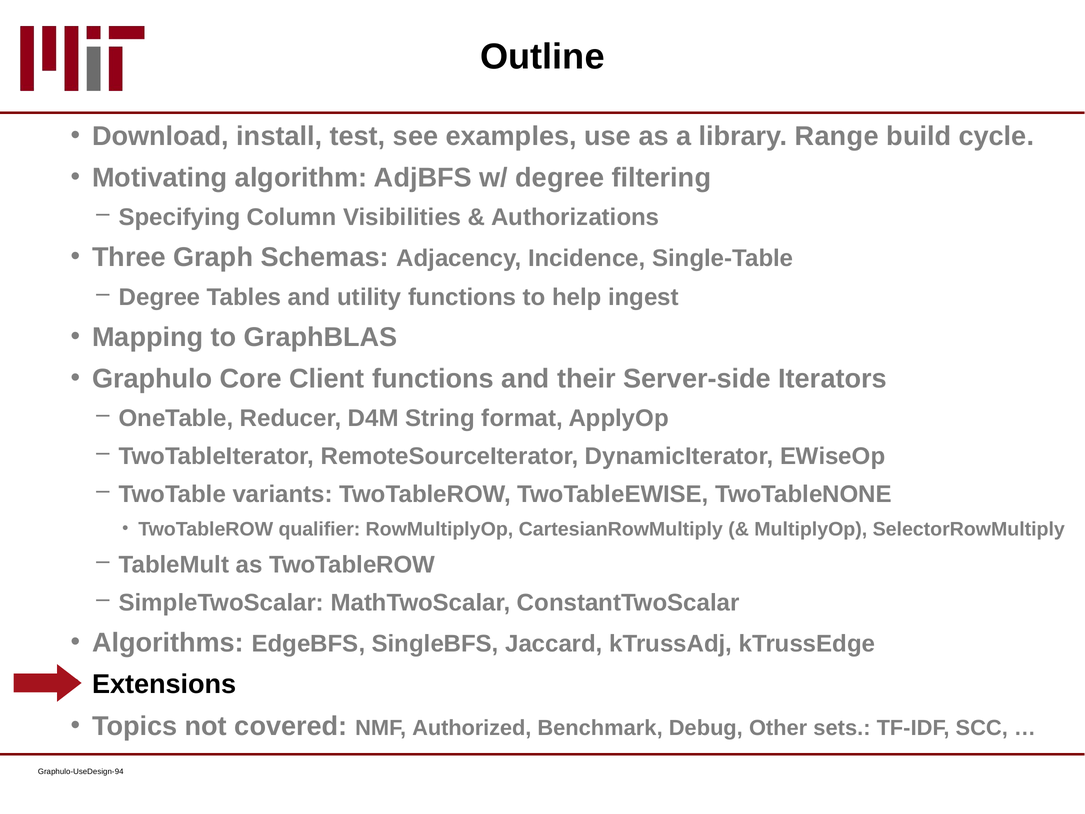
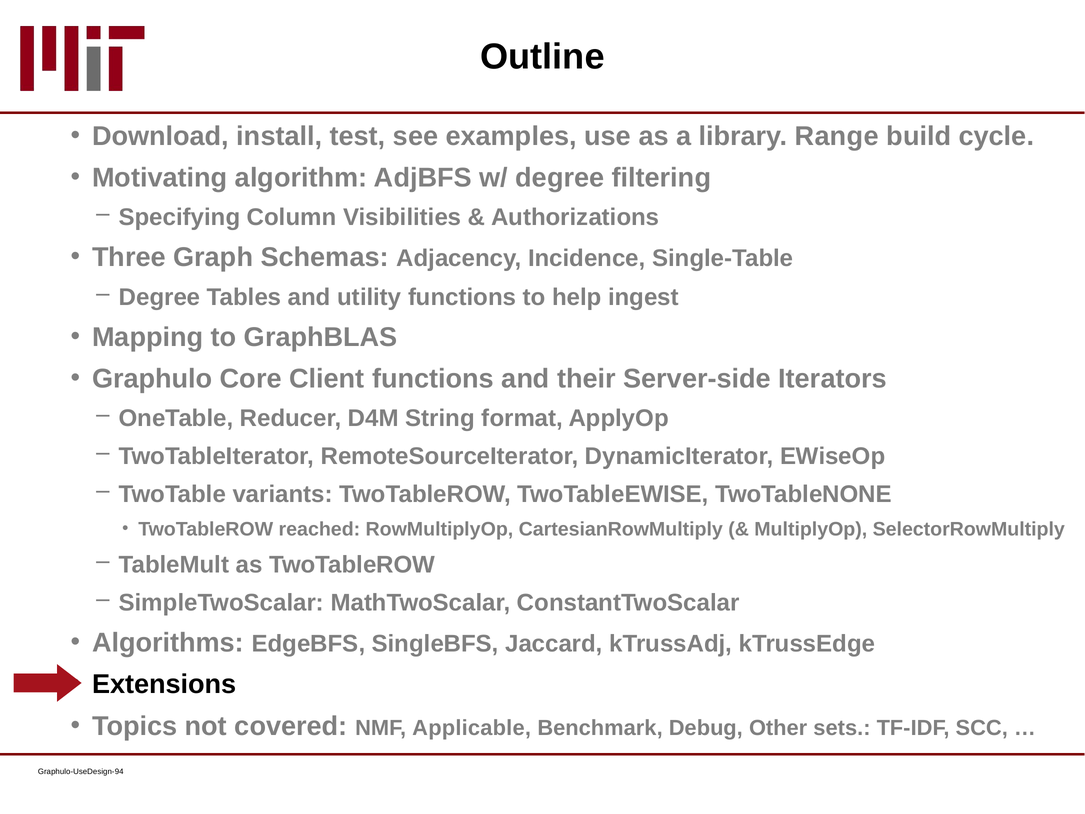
qualifier: qualifier -> reached (319, 529)
Authorized: Authorized -> Applicable (472, 728)
